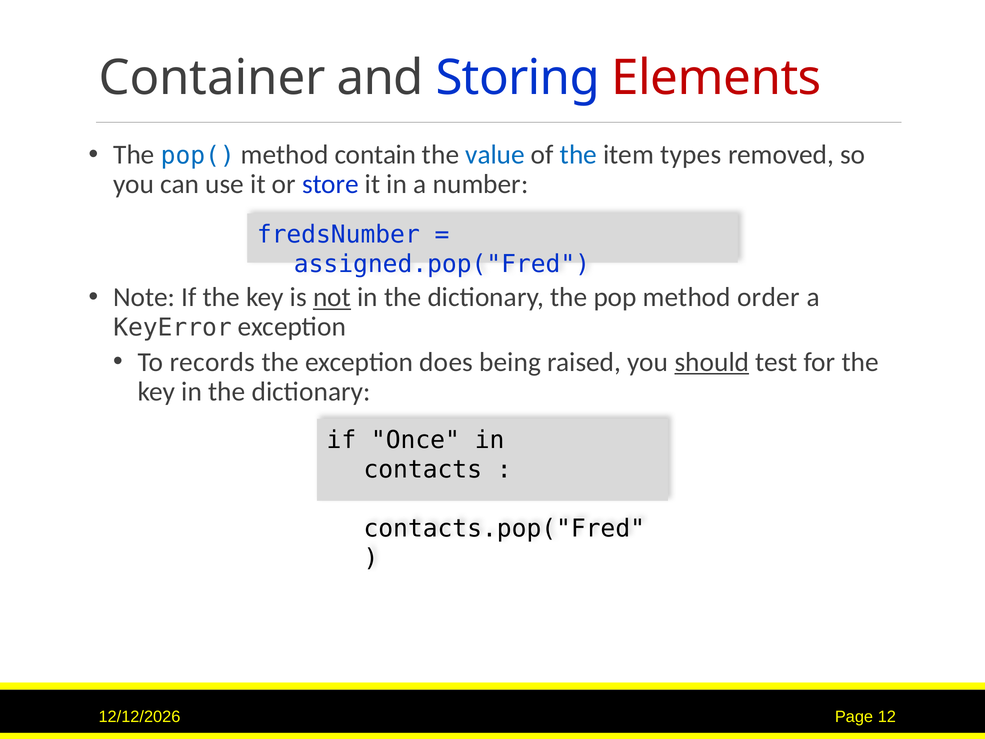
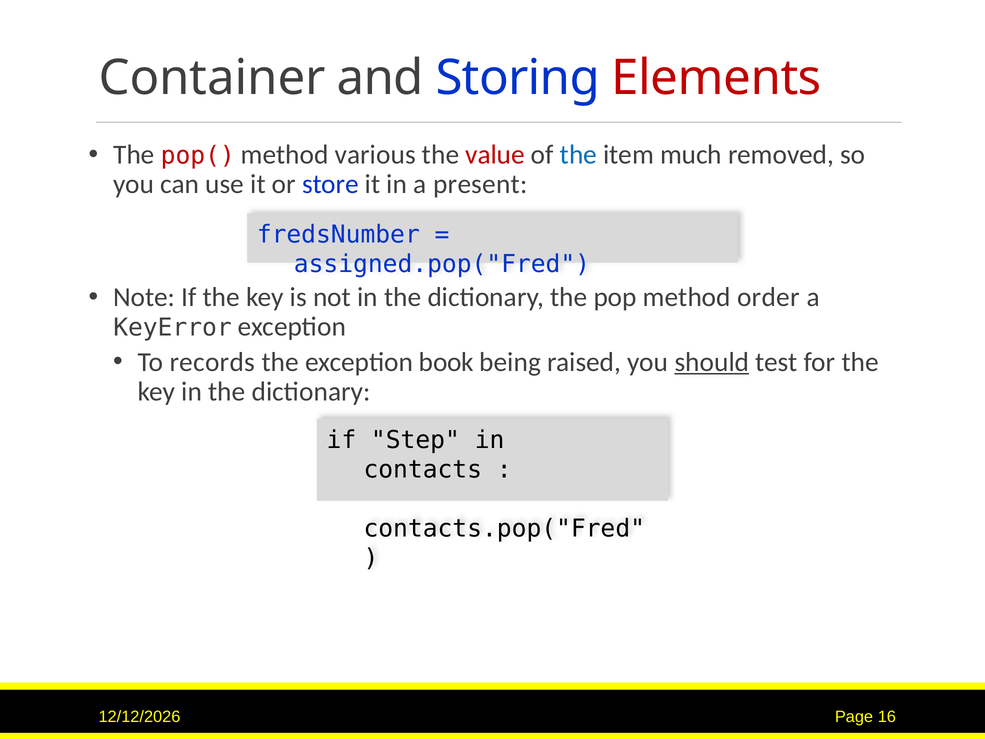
pop( colour: blue -> red (198, 156)
contain: contain -> various (375, 155)
value colour: blue -> red (495, 155)
types: types -> much (691, 155)
number: number -> present (480, 184)
not underline: present -> none (332, 297)
does: does -> book (446, 362)
Once: Once -> Step (415, 440)
12: 12 -> 16 (887, 717)
